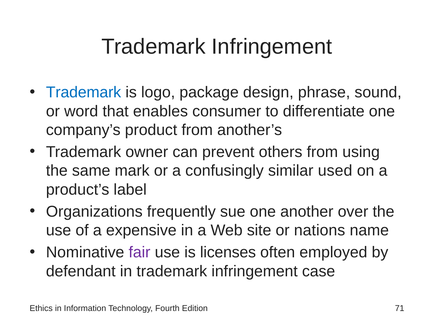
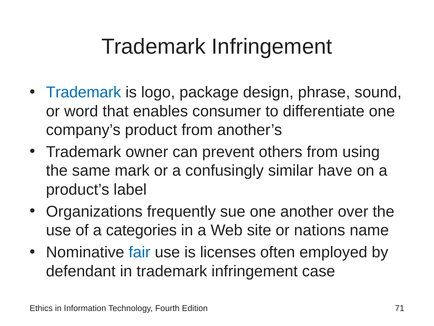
used: used -> have (335, 171)
expensive: expensive -> categories (141, 230)
fair colour: purple -> blue (140, 252)
